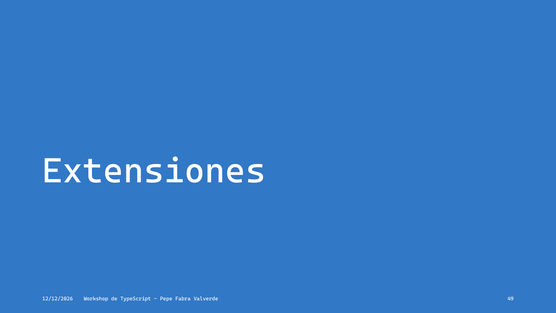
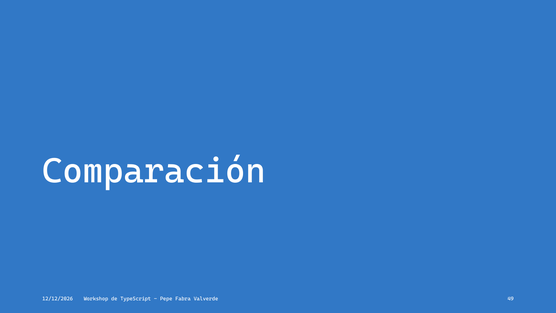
Extensiones: Extensiones -> Comparación (154, 171)
